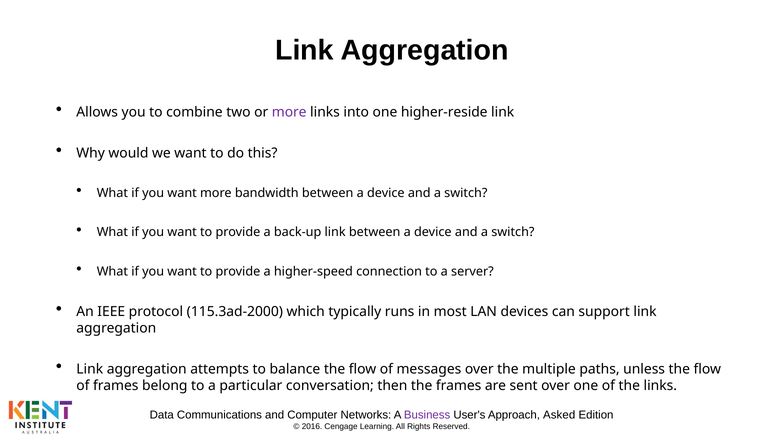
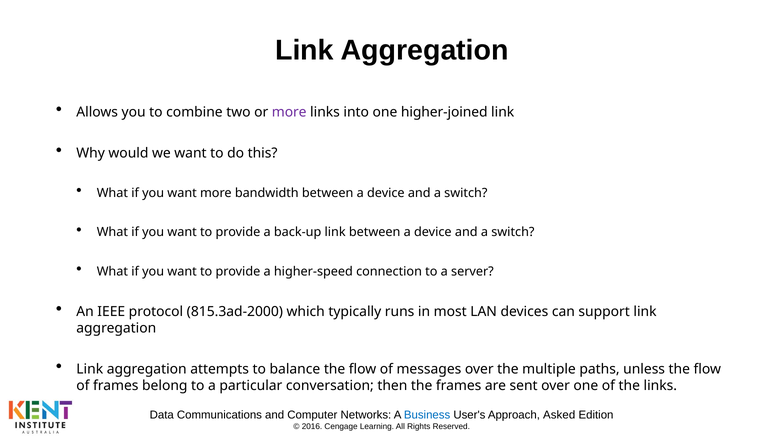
higher-reside: higher-reside -> higher-joined (444, 112)
115.3ad-2000: 115.3ad-2000 -> 815.3ad-2000 (235, 312)
Business colour: purple -> blue (427, 415)
